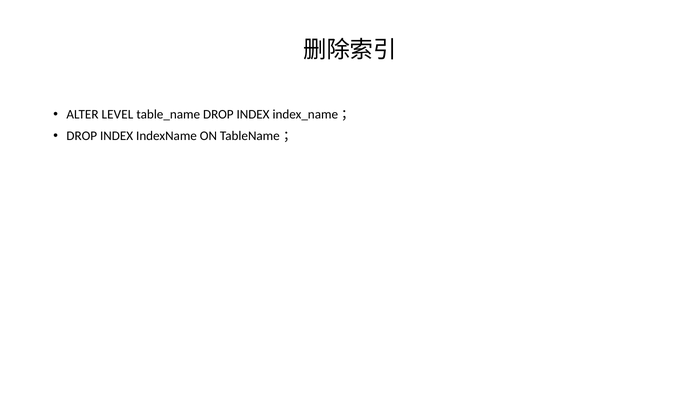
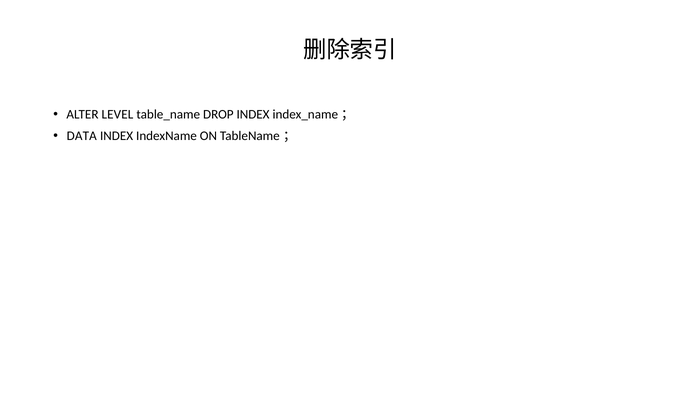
DROP: DROP -> DATA (82, 136)
